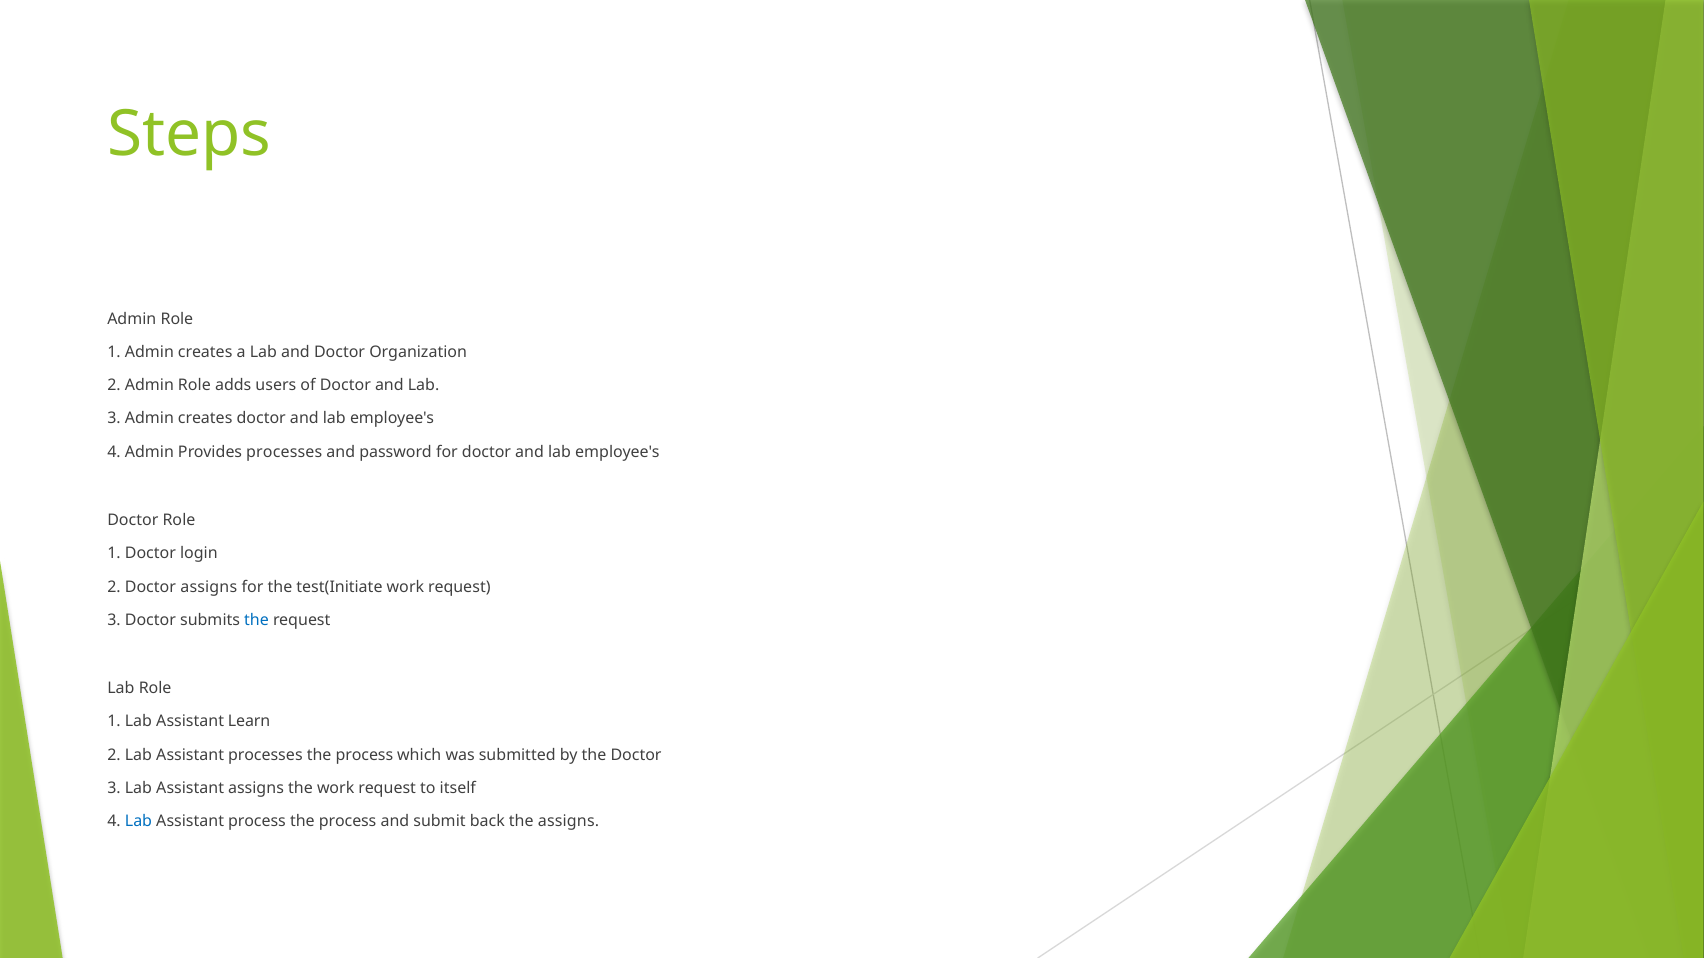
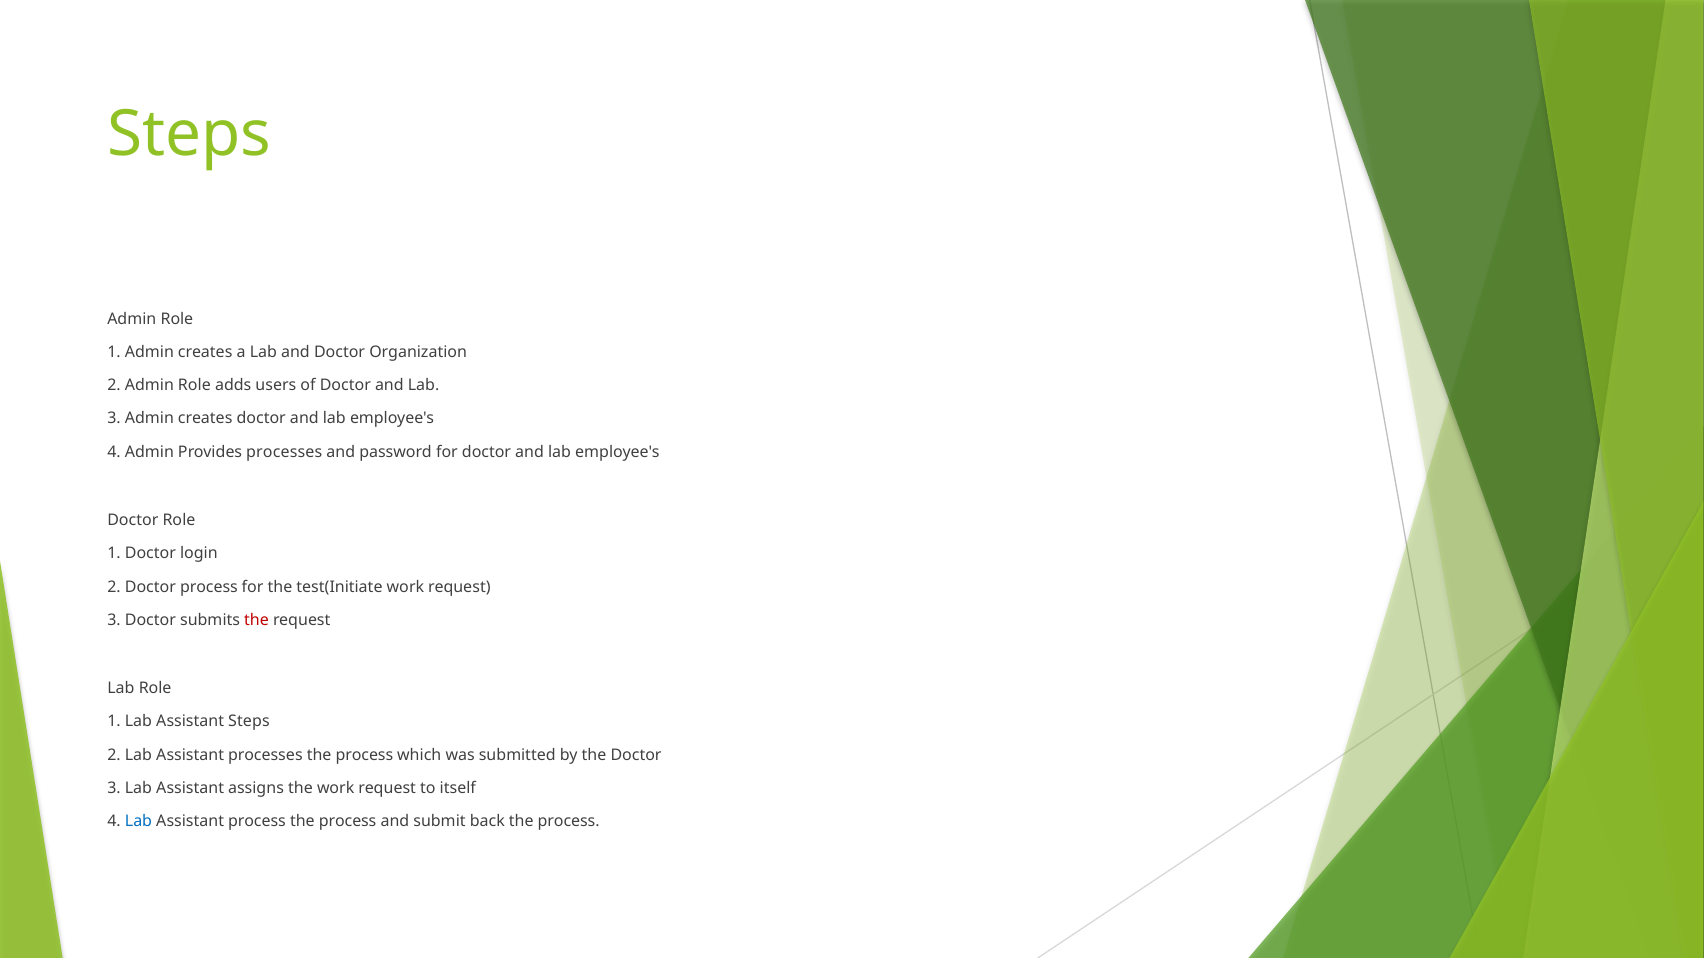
Doctor assigns: assigns -> process (209, 587)
the colour: blue -> red (256, 620)
Assistant Learn: Learn -> Steps (249, 722)
back the assigns: assigns -> process (569, 822)
